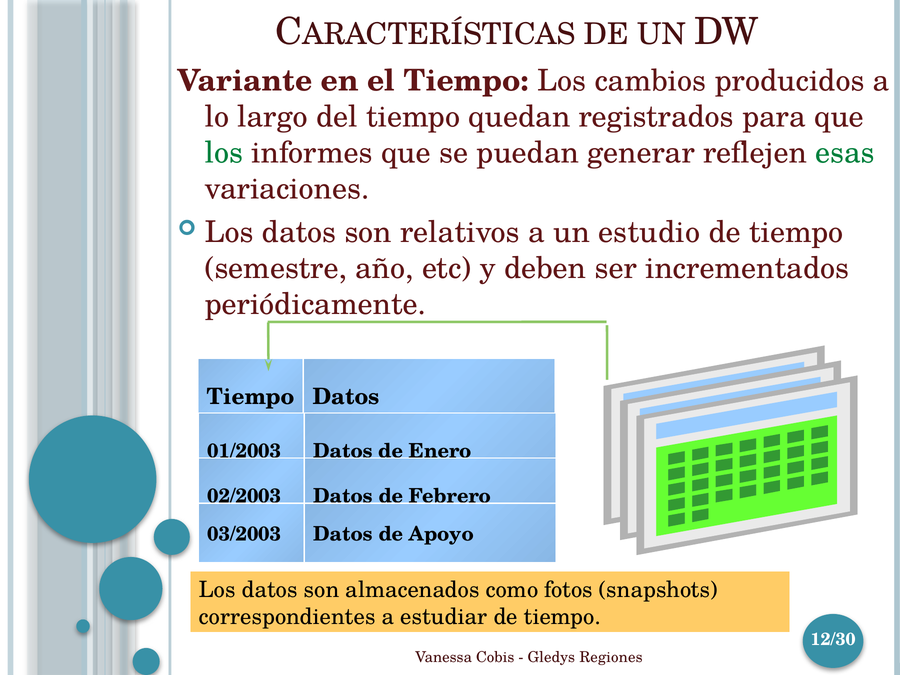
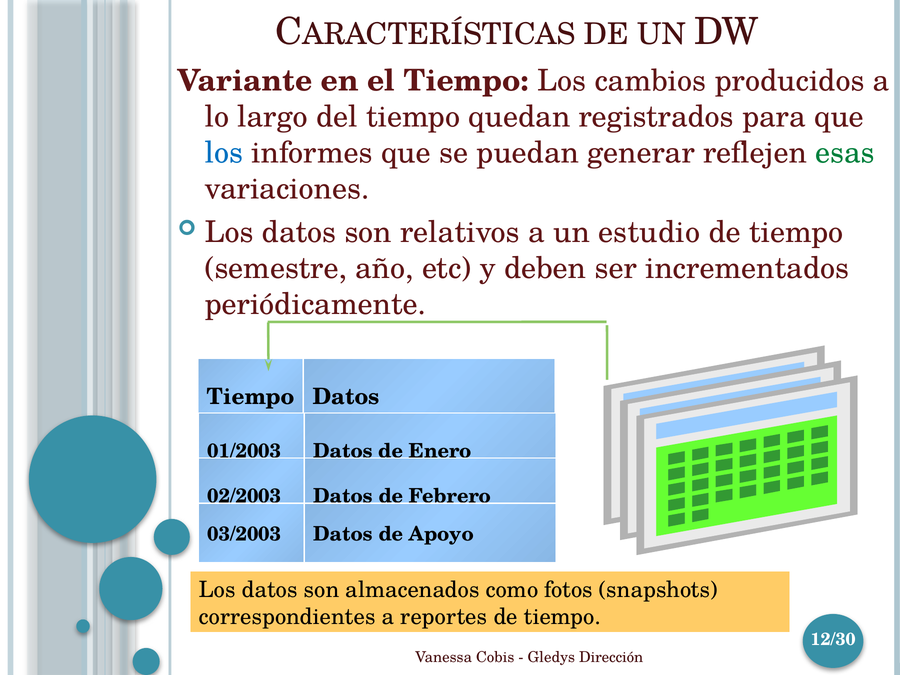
los colour: green -> blue (224, 153)
estudiar: estudiar -> reportes (444, 617)
Regiones: Regiones -> Dirección (611, 657)
